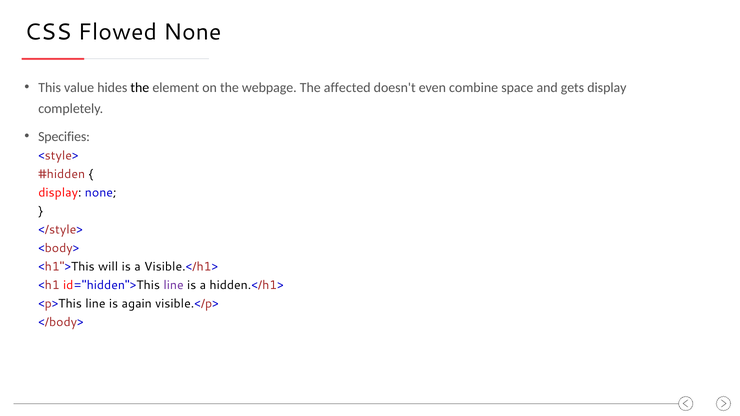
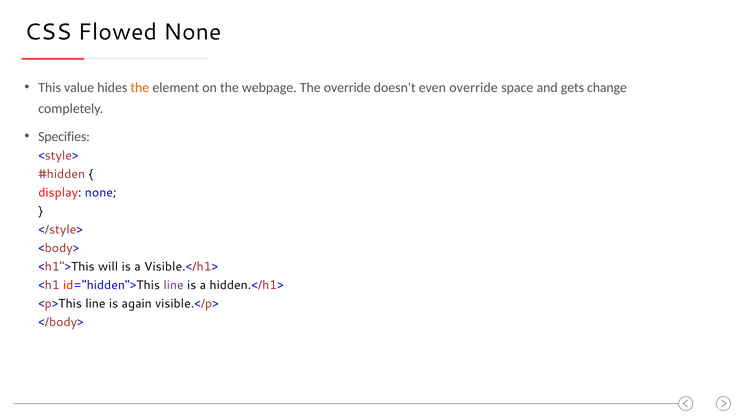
the colour: black -> orange (140, 88)
The affected: affected -> override (347, 88)
even combine: combine -> override (474, 88)
gets display: display -> change (607, 88)
